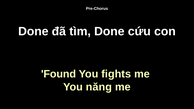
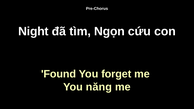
Done: Done -> Night (33, 31)
tìm Done: Done -> Ngọn (109, 31)
fights: fights -> forget (116, 74)
